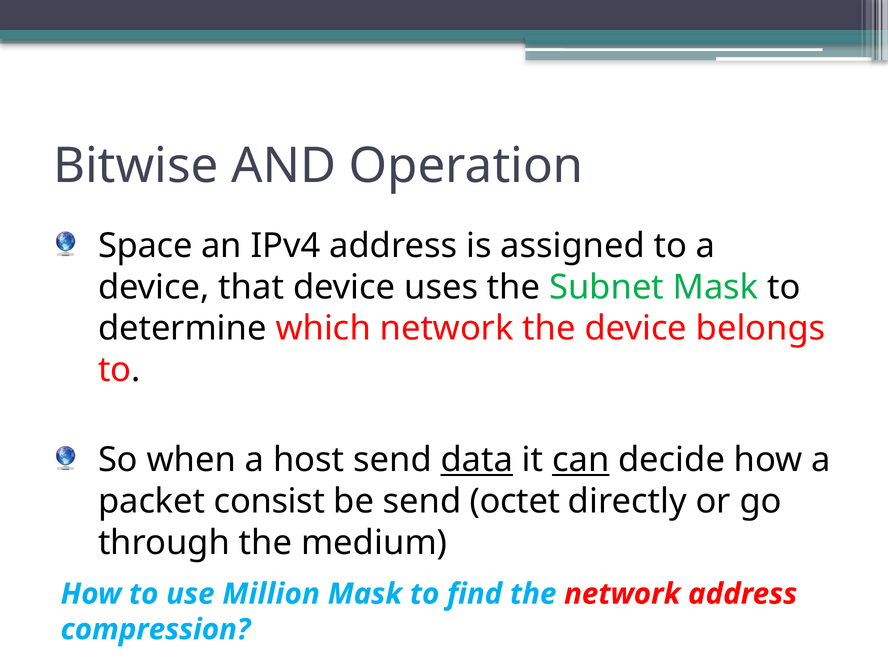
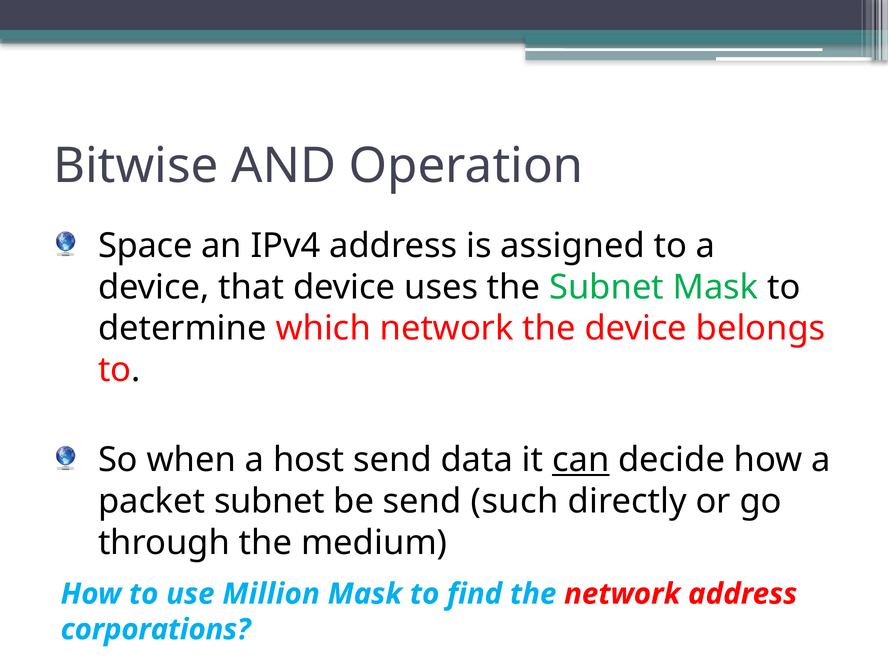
data underline: present -> none (477, 460)
packet consist: consist -> subnet (270, 501)
octet: octet -> such (515, 501)
compression: compression -> corporations (156, 629)
